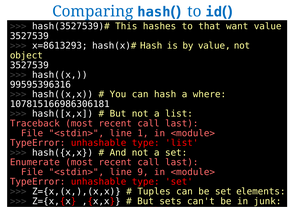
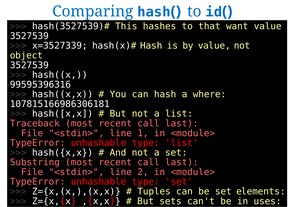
x=8613293: x=8613293 -> x=3527339 (60, 46)
Enumerate: Enumerate -> Substring (35, 162)
9: 9 -> 2 (143, 172)
junk: junk -> uses (267, 201)
